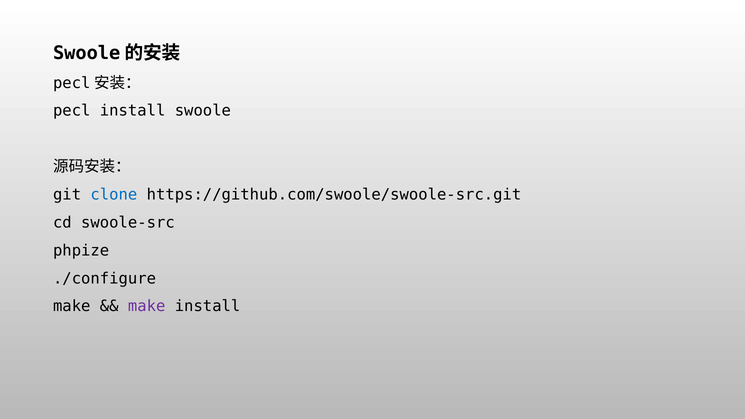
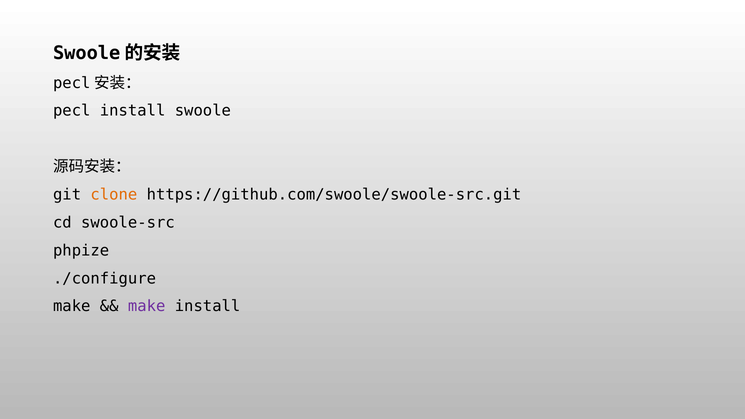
clone colour: blue -> orange (114, 195)
